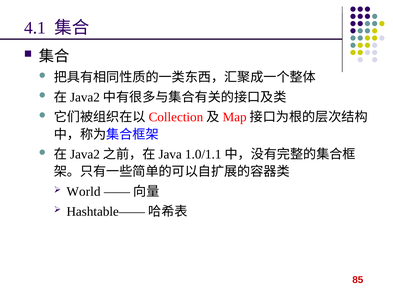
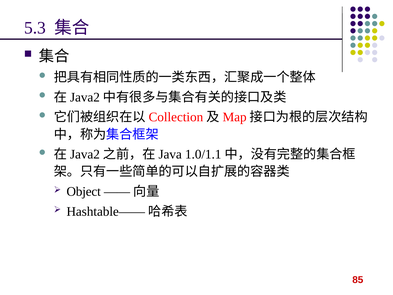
4.1: 4.1 -> 5.3 (35, 28)
World: World -> Object (84, 191)
